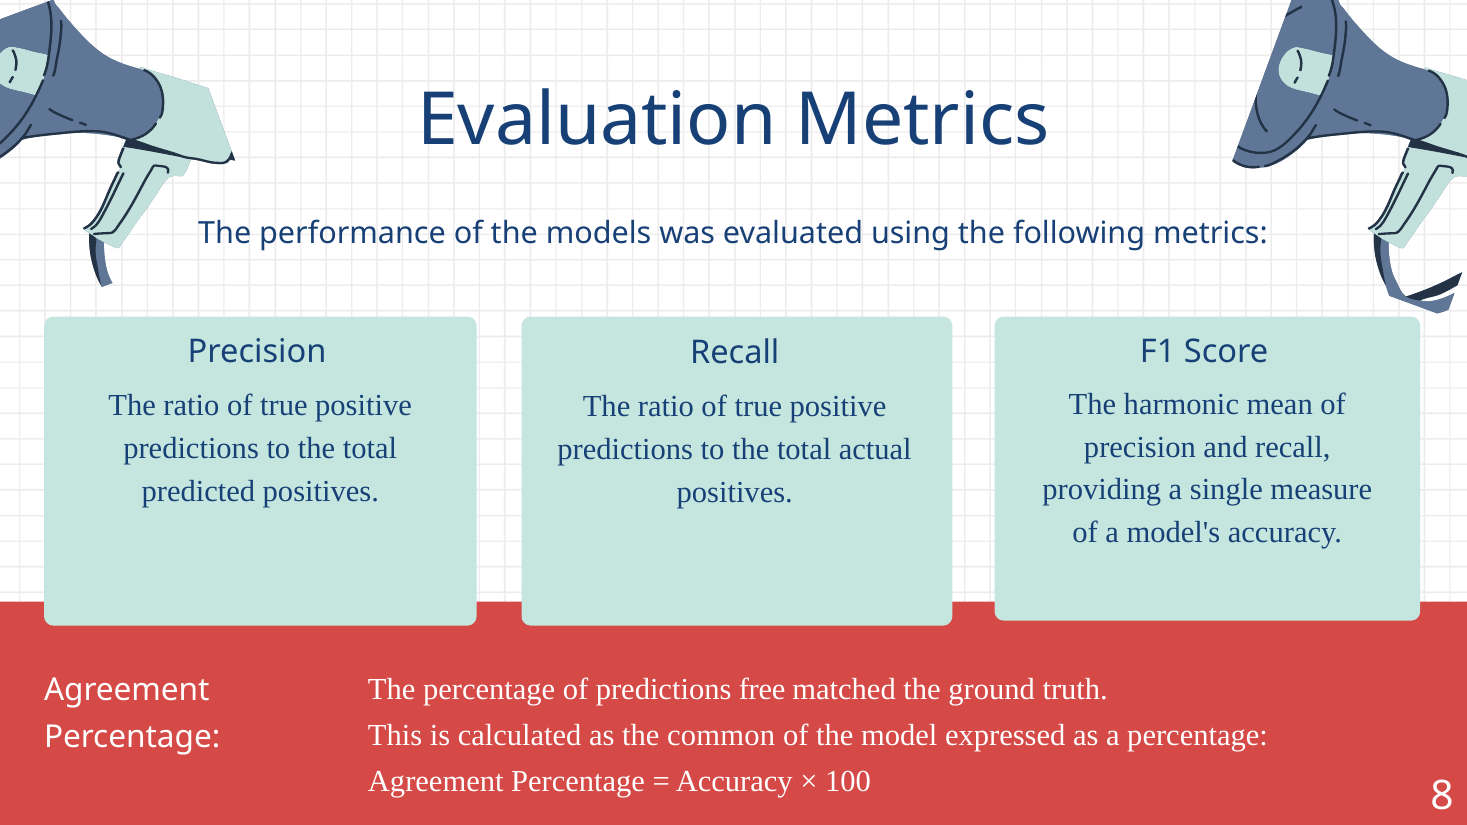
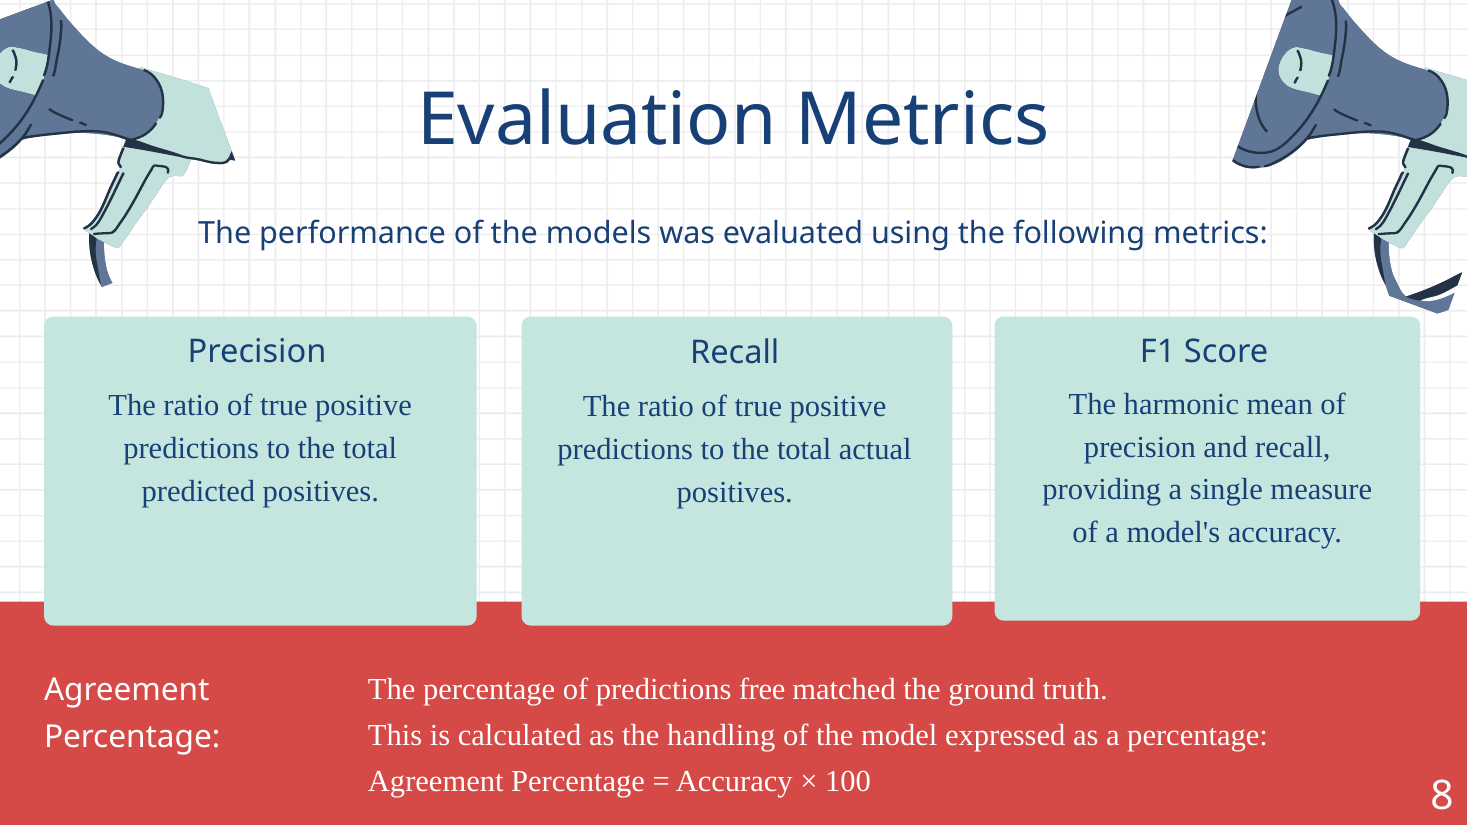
common: common -> handling (721, 736)
